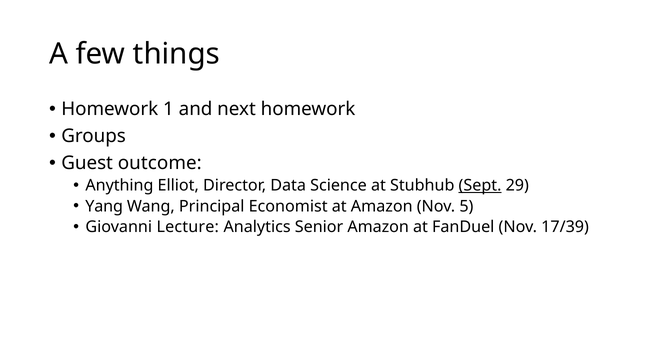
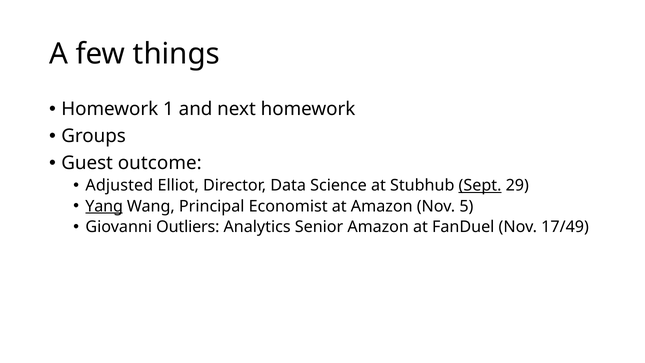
Anything: Anything -> Adjusted (119, 185)
Yang underline: none -> present (104, 206)
Lecture: Lecture -> Outliers (188, 227)
17/39: 17/39 -> 17/49 (565, 227)
